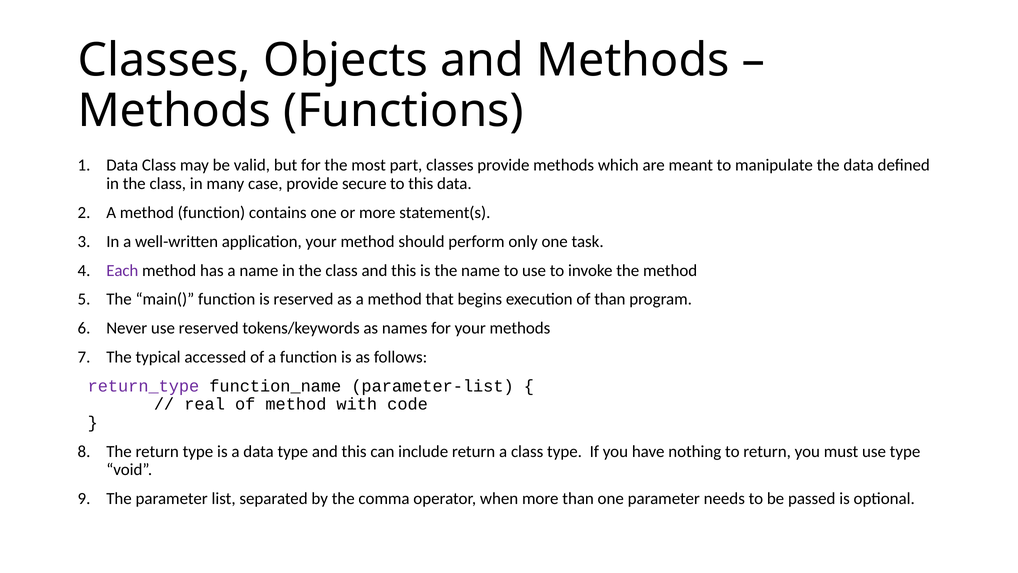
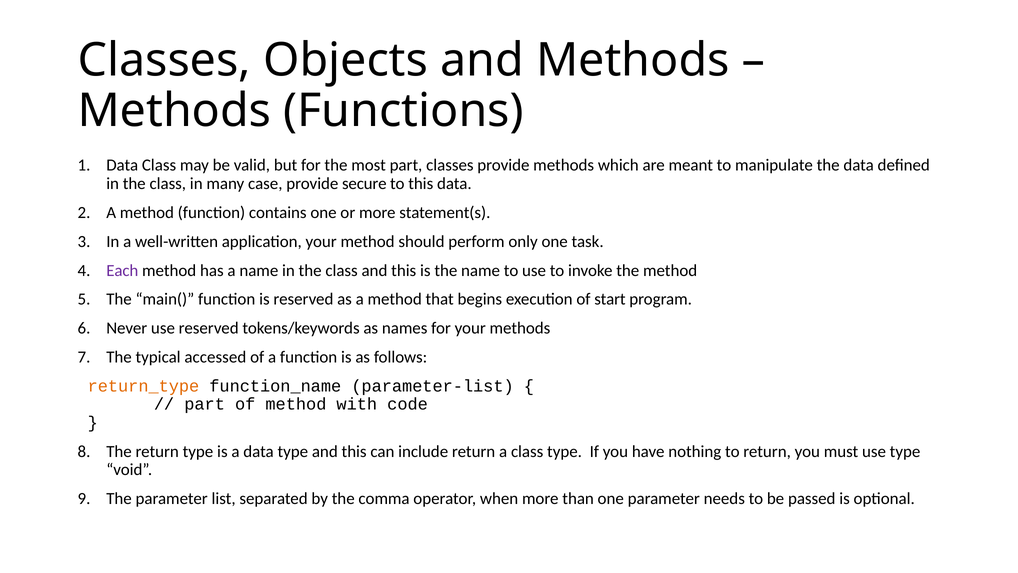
of than: than -> start (610, 299)
return_type colour: purple -> orange (143, 386)
real: real -> part (205, 404)
